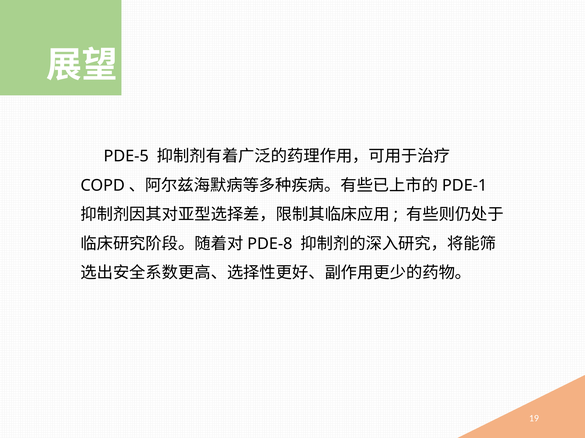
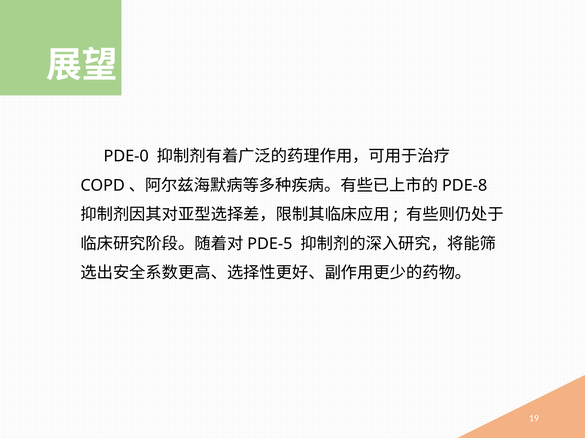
PDE-5: PDE-5 -> PDE-0 (126, 156)
PDE-1: PDE-1 -> PDE-8 (465, 186)
PDE-8: PDE-8 -> PDE-5 (270, 244)
